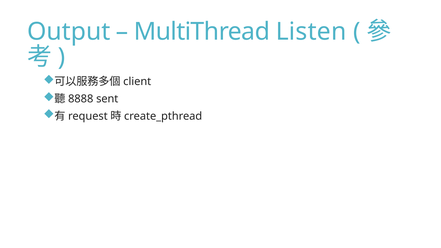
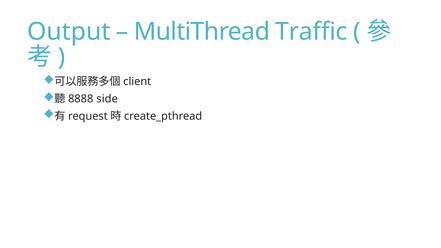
Listen: Listen -> Traffic (311, 32)
sent: sent -> side (107, 99)
